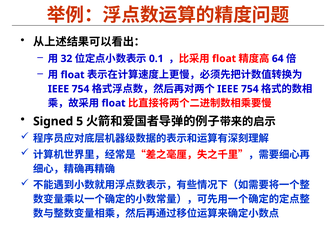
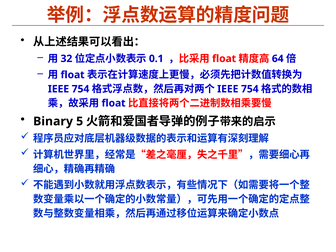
Signed: Signed -> Binary (53, 121)
